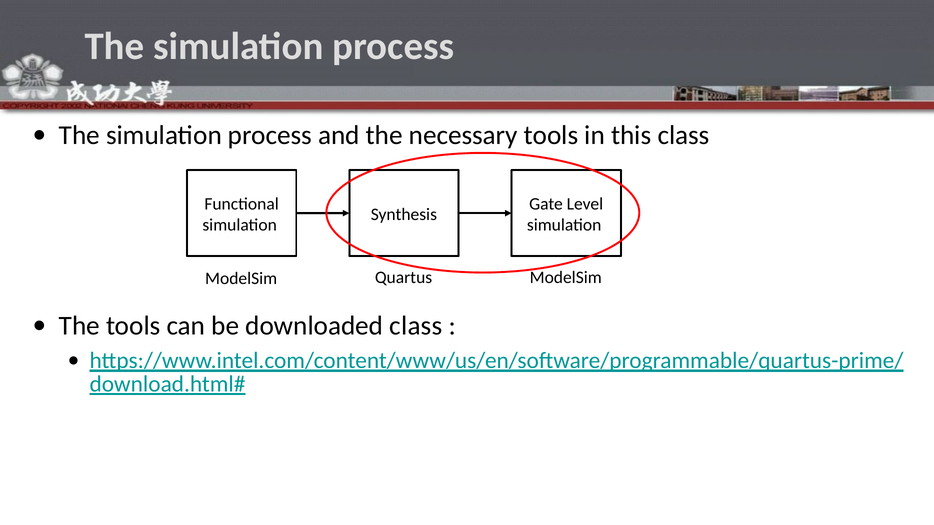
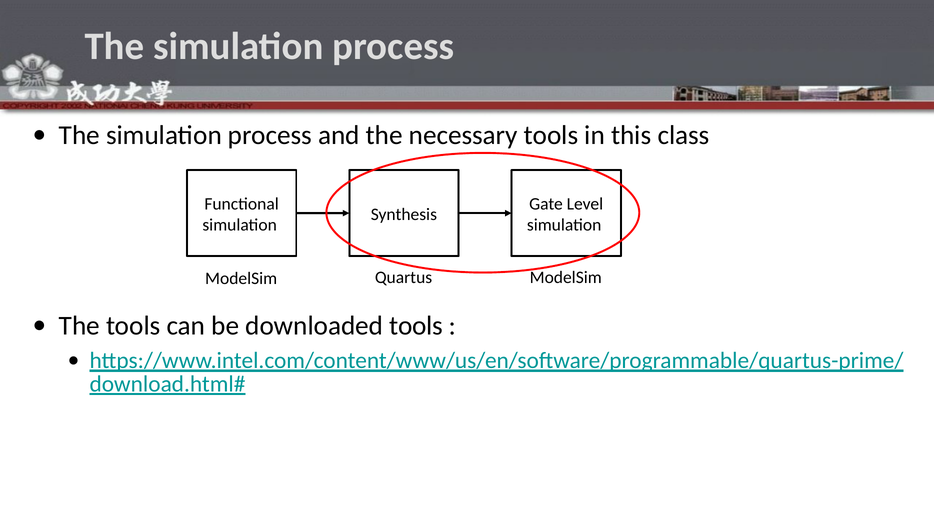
downloaded class: class -> tools (416, 326)
